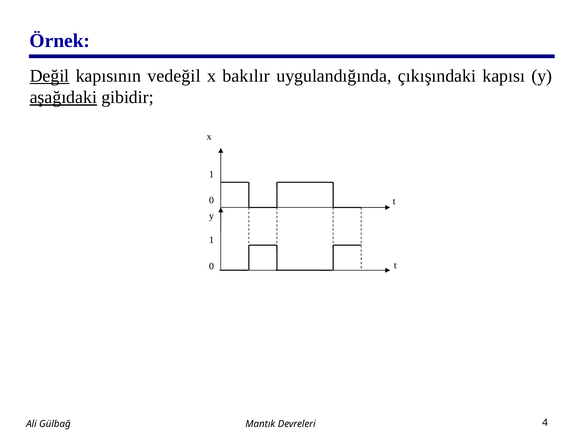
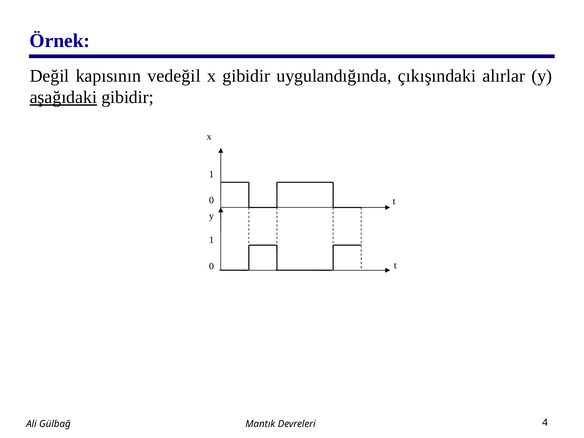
Değil underline: present -> none (50, 76)
x bakılır: bakılır -> gibidir (246, 76)
kapısı: kapısı -> alırlar (504, 76)
